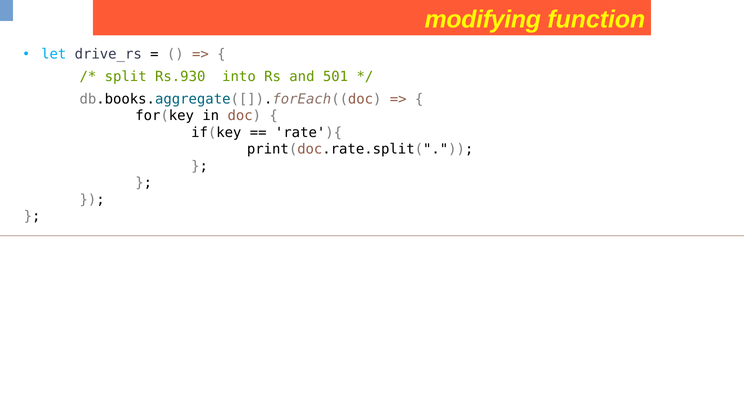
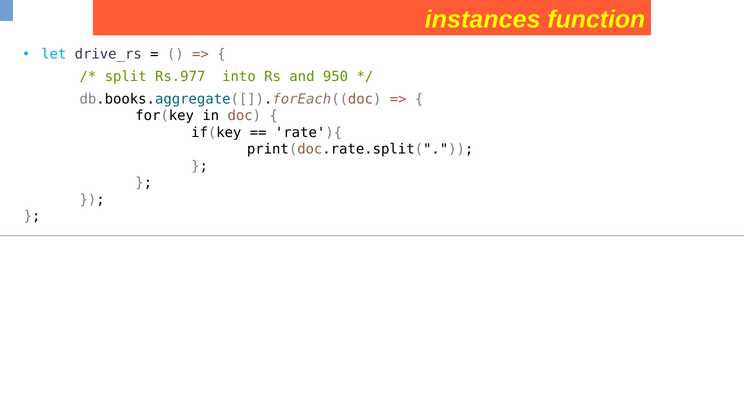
modifying: modifying -> instances (483, 19)
Rs.930: Rs.930 -> Rs.977 (180, 77)
501: 501 -> 950 (335, 77)
